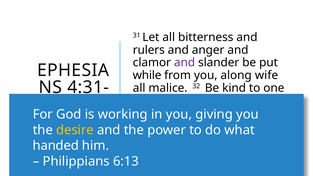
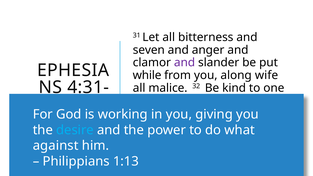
rulers: rulers -> seven (149, 50)
desire colour: yellow -> light blue (75, 130)
handed: handed -> against (56, 146)
6:13: 6:13 -> 1:13 (126, 161)
